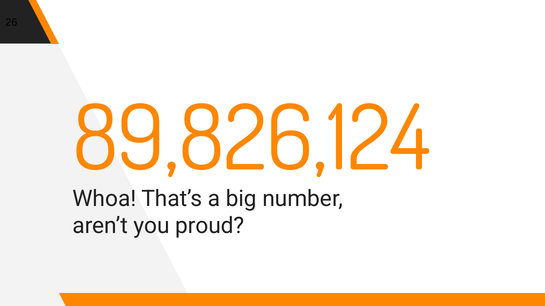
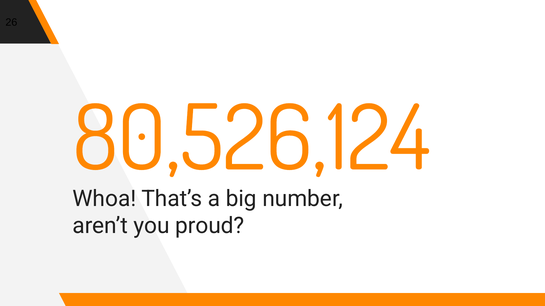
89,826,124: 89,826,124 -> 80,526,124 (251, 140)
